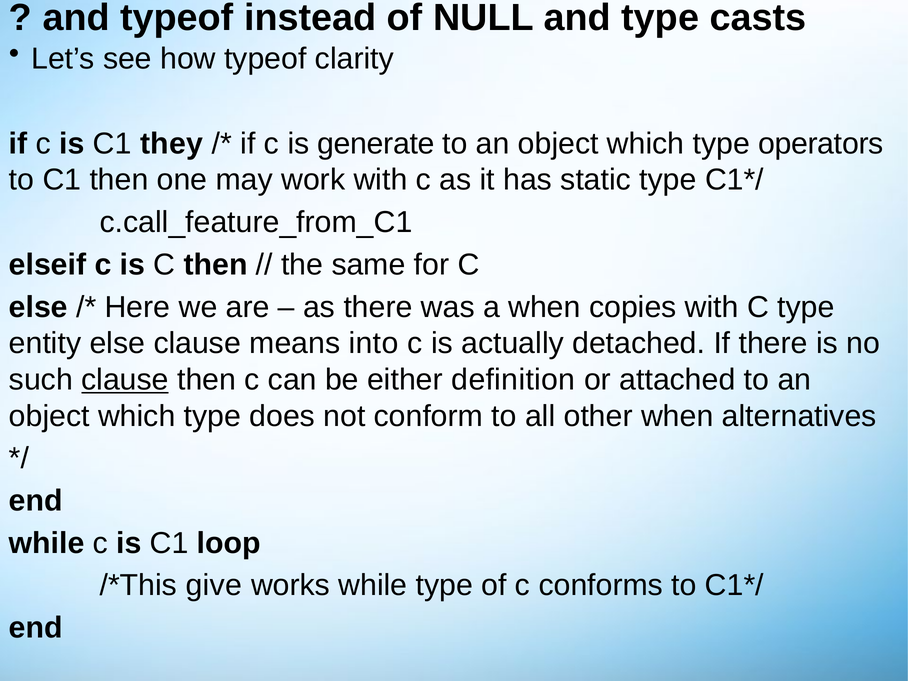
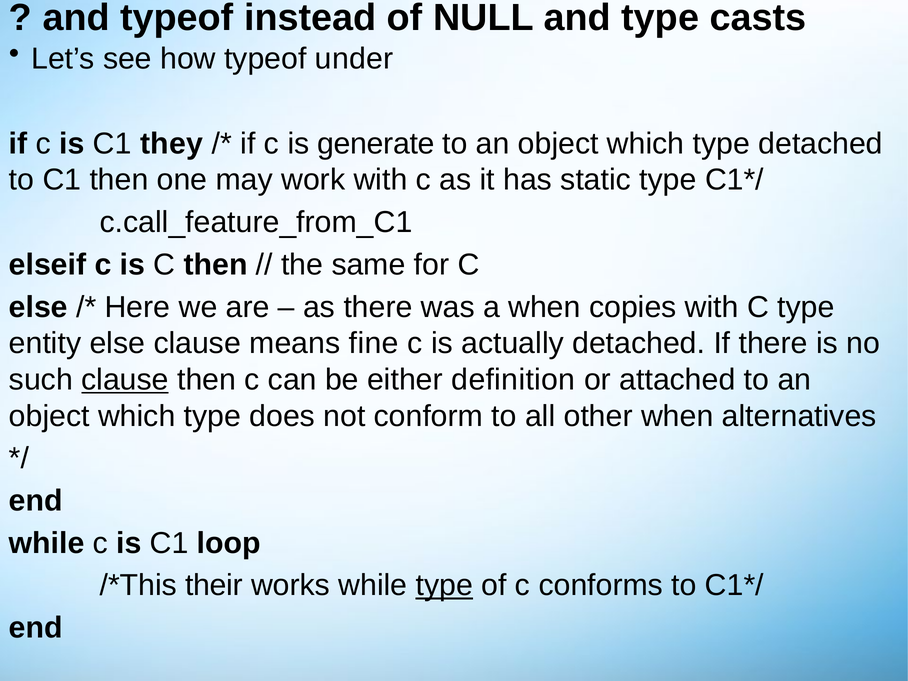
clarity: clarity -> under (354, 59)
type operators: operators -> detached (821, 144)
into: into -> fine (374, 343)
give: give -> their (214, 585)
type underline: none -> present (444, 585)
